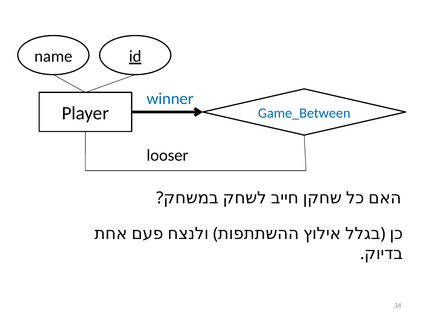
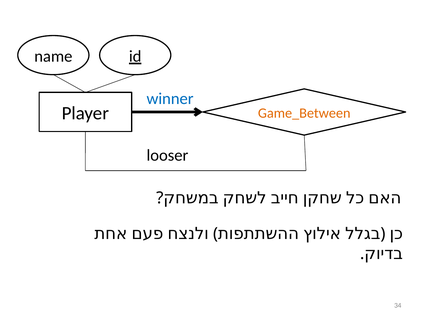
Game_Between colour: blue -> orange (304, 113)
